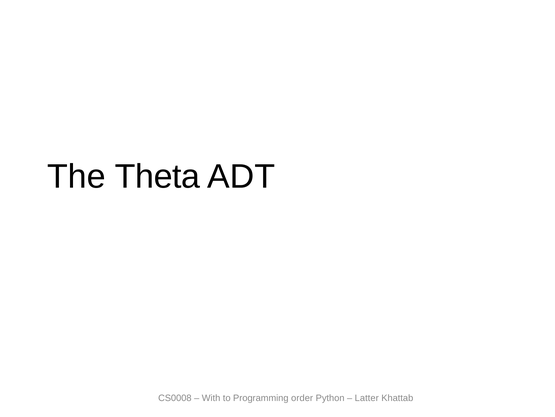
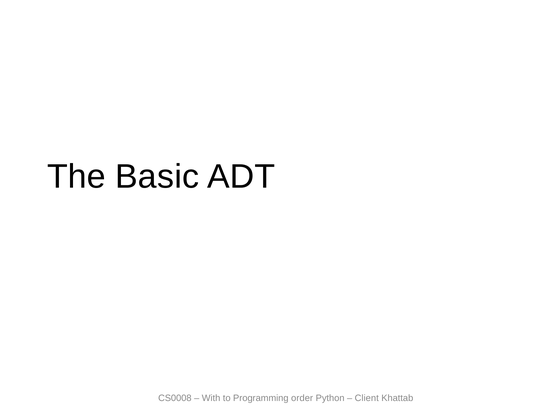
Theta: Theta -> Basic (157, 176)
Latter: Latter -> Client (367, 398)
